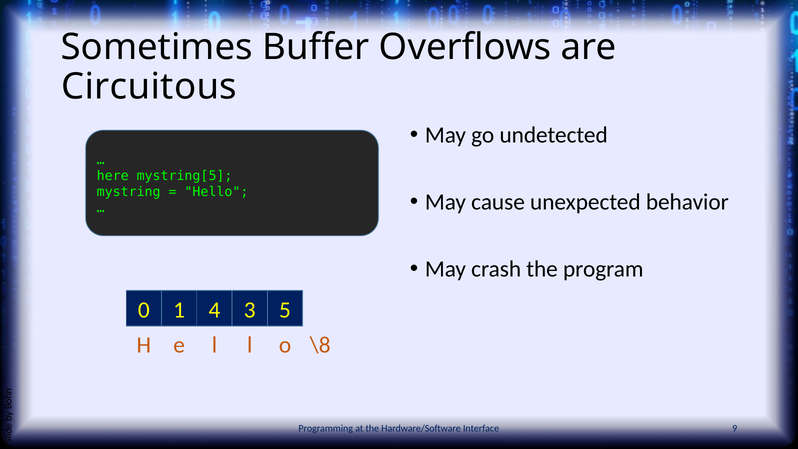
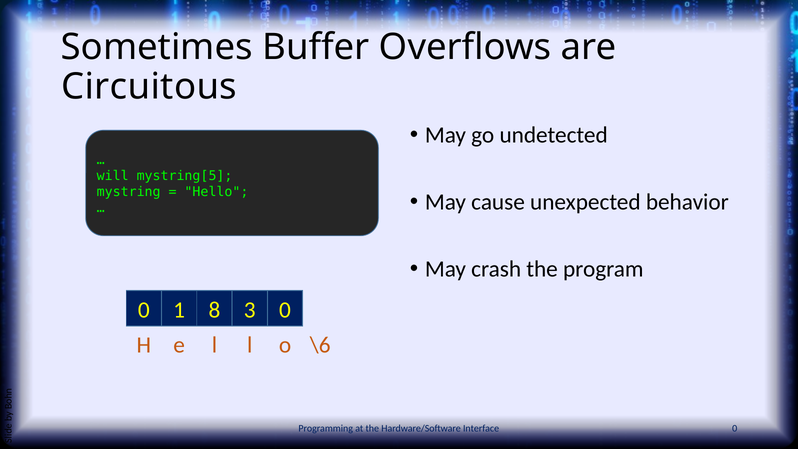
here: here -> will (113, 176)
4: 4 -> 8 (214, 310)
3 5: 5 -> 0 (285, 310)
\8: \8 -> \6 (320, 345)
Interface 9: 9 -> 0 (735, 429)
